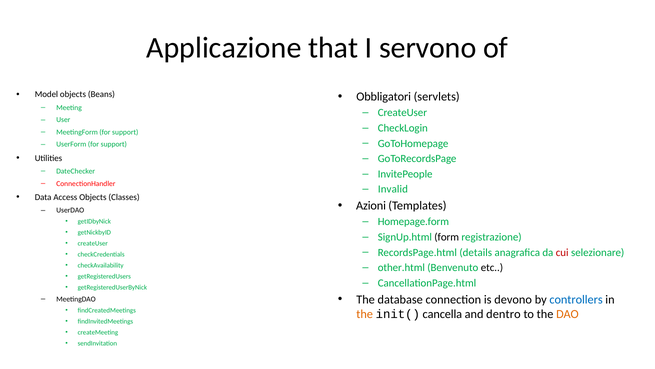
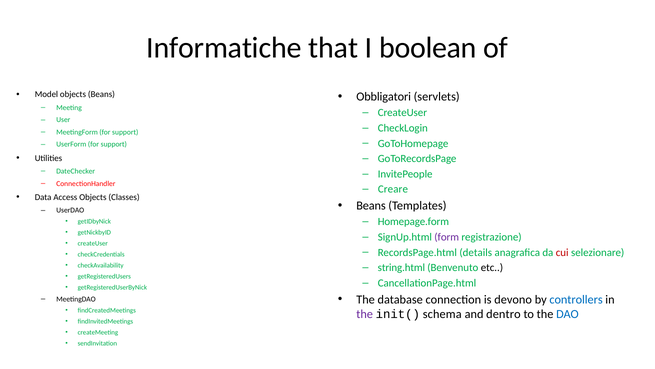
Applicazione: Applicazione -> Informatiche (224, 48)
servono: servono -> boolean (428, 48)
Invalid: Invalid -> Creare (393, 189)
Azioni: Azioni -> Beans (371, 206)
form colour: black -> purple (447, 237)
other.html: other.html -> string.html (401, 267)
the colour: orange -> purple (365, 314)
cancella: cancella -> schema (442, 314)
DAO colour: orange -> blue (567, 314)
